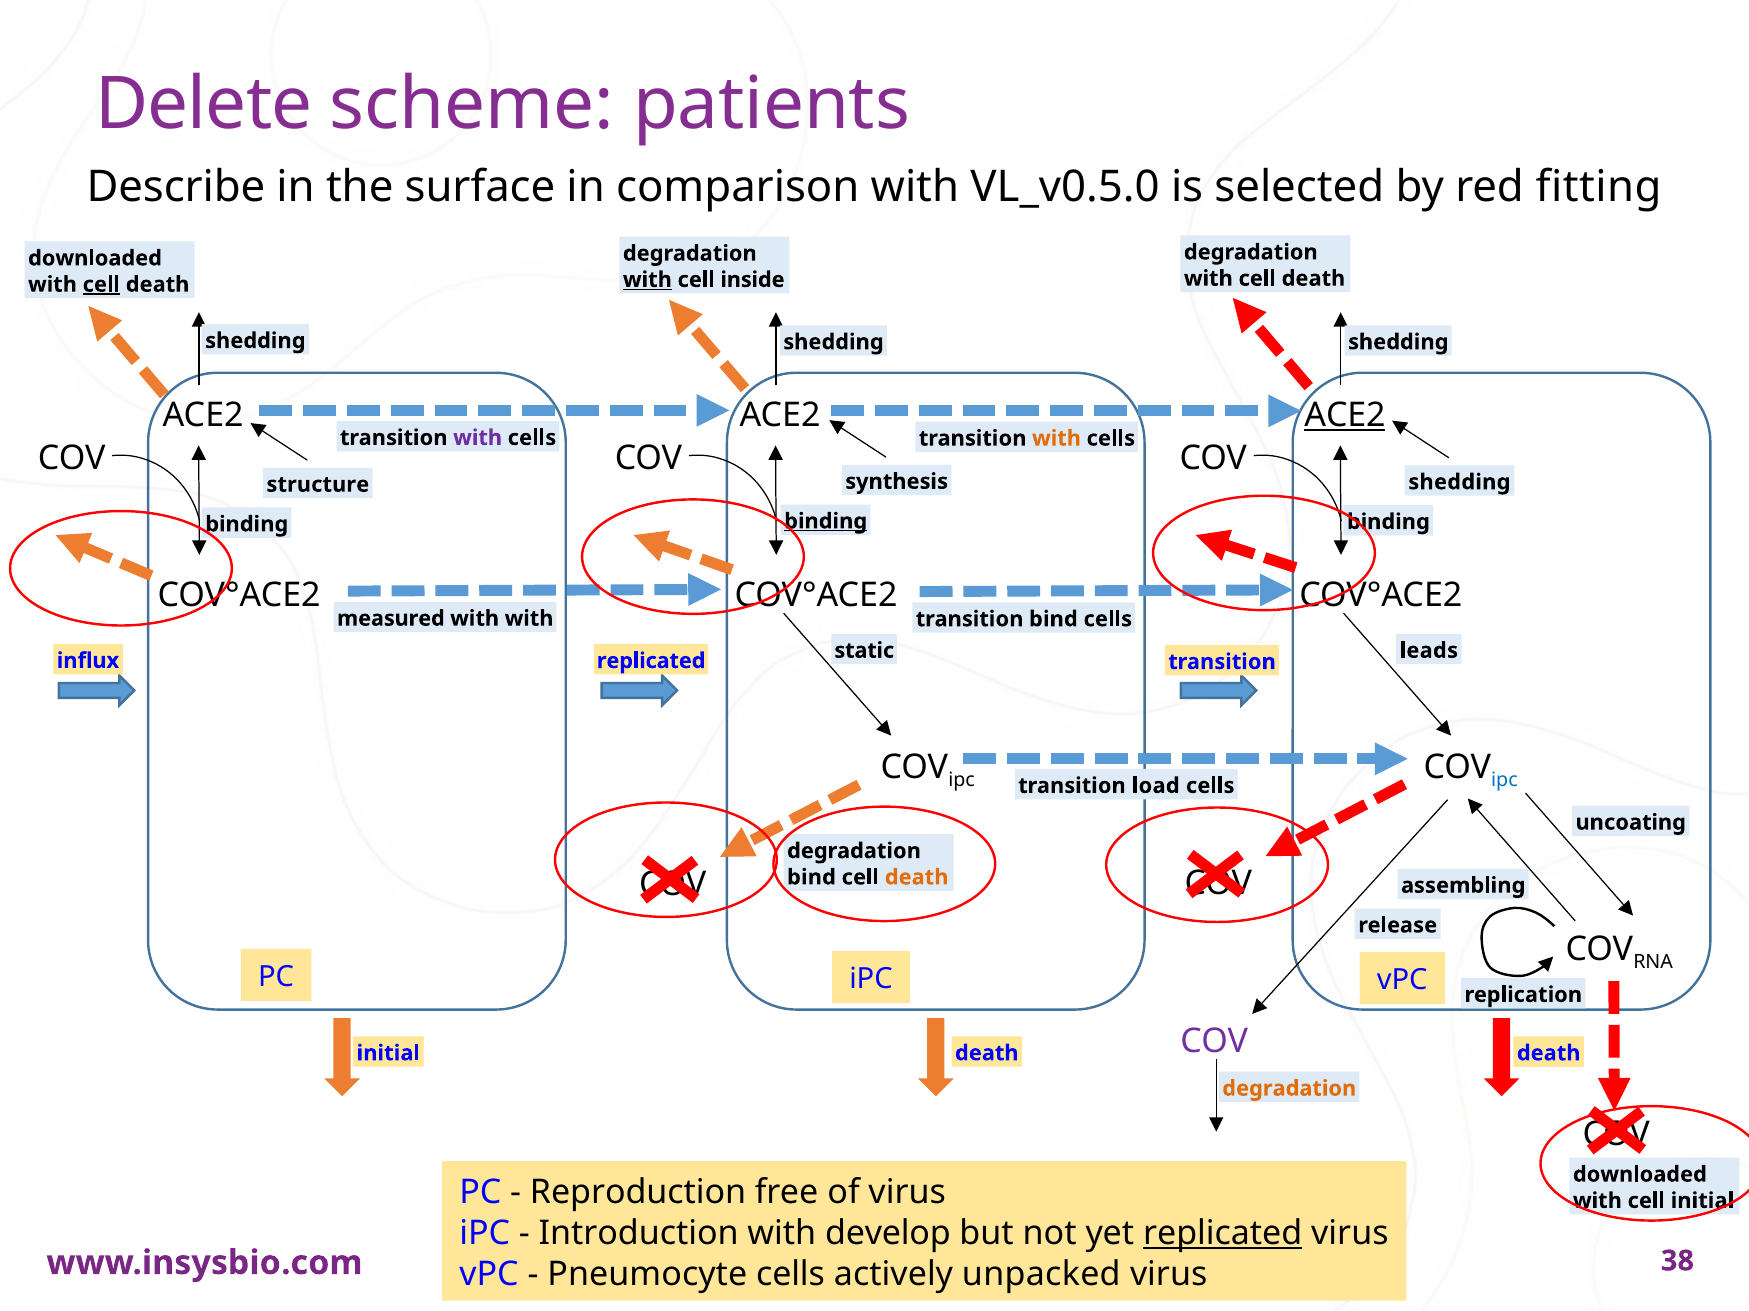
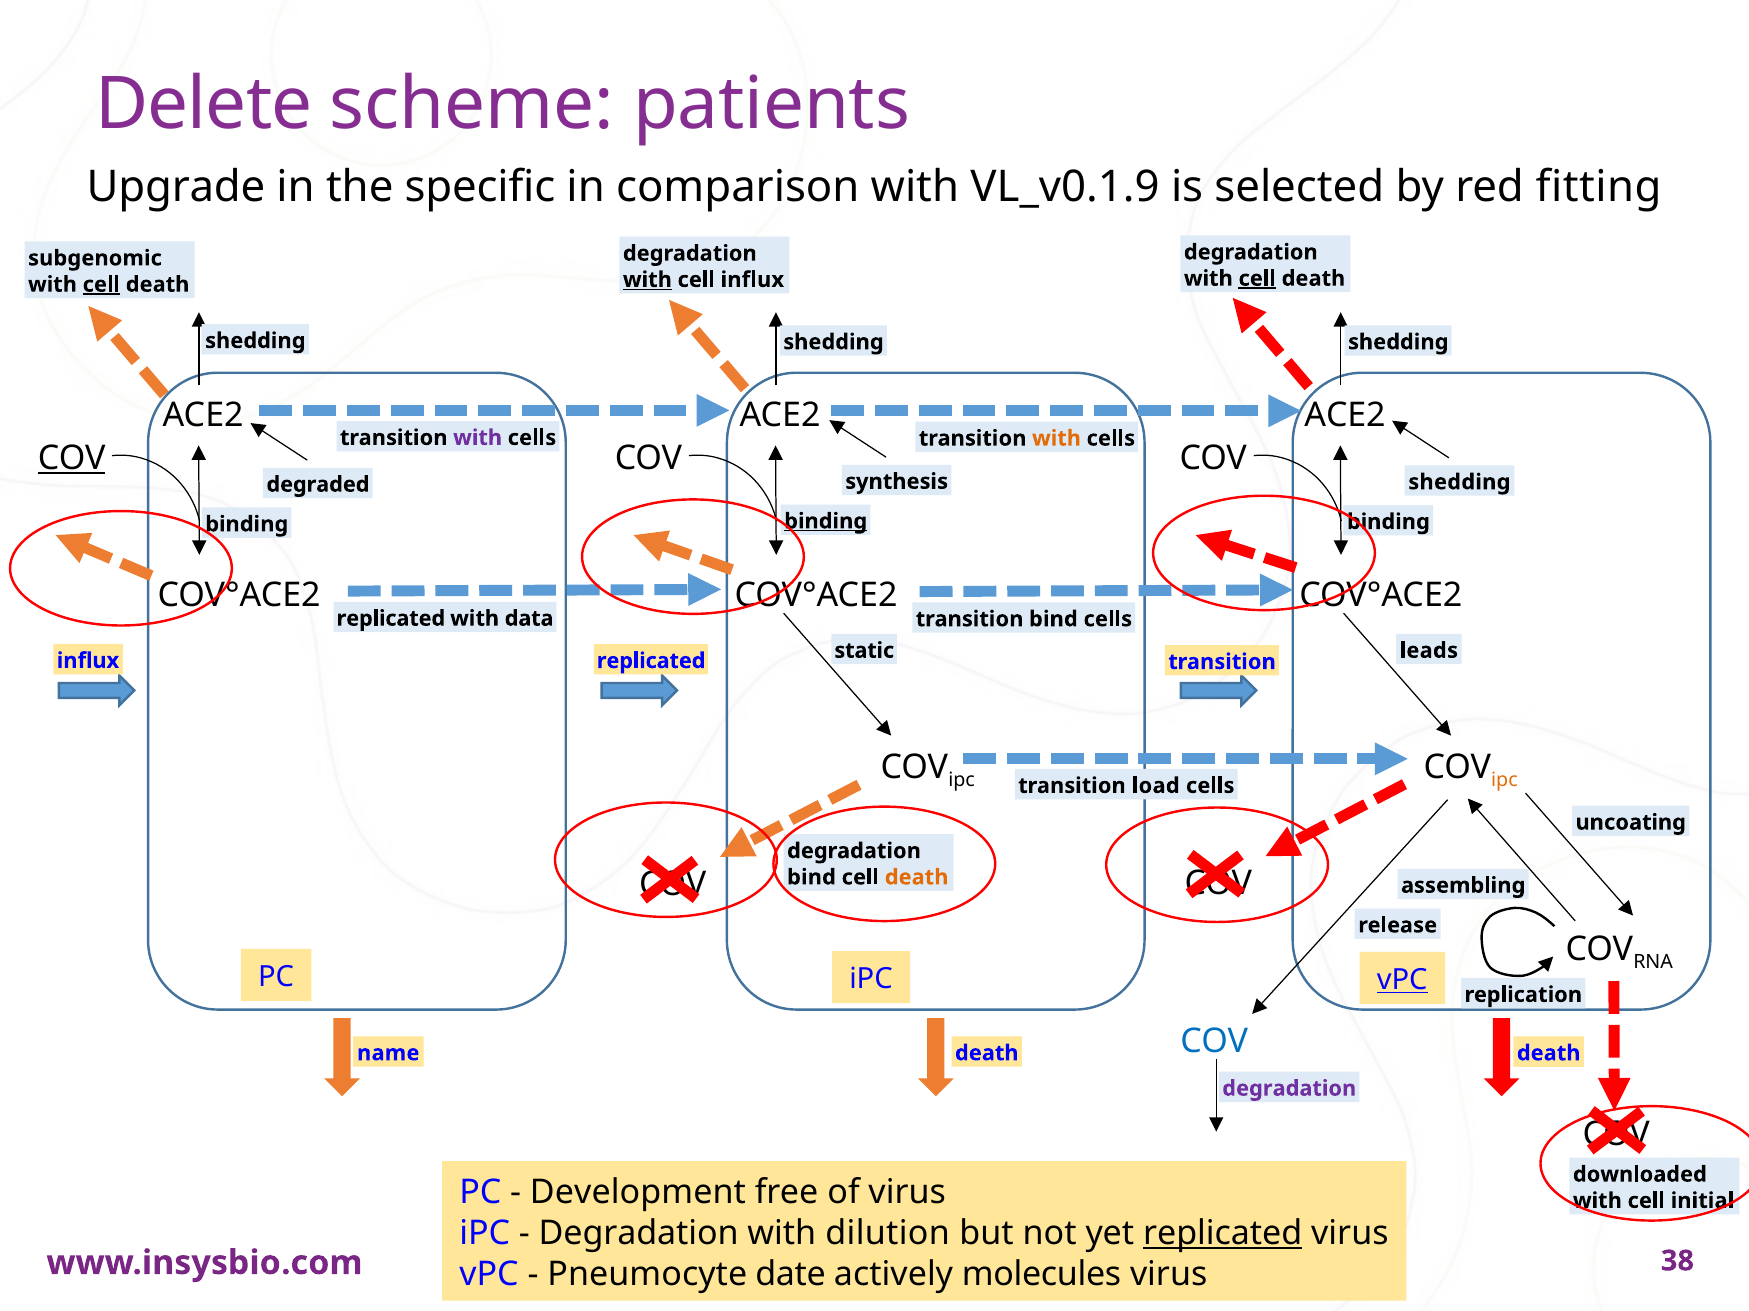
Describe: Describe -> Upgrade (176, 188)
surface: surface -> specific (480, 188)
VL_v0.5.0: VL_v0.5.0 -> VL_v0.1.9 (1065, 188)
downloaded: downloaded -> subgenomic (95, 258)
cell underline: none -> present (1257, 279)
cell inside: inside -> influx (752, 280)
ACE2 underline: present -> none (1345, 416)
COV underline: none -> present (72, 458)
structure: structure -> degraded (318, 485)
measured: measured -> replicated (391, 619)
with with: with -> data (529, 619)
ipc colour: blue -> orange (1504, 781)
vPC underline: none -> present (1402, 980)
COV colour: purple -> blue (1214, 1042)
initial: initial -> name (388, 1054)
degradation colour: orange -> purple (1289, 1089)
Reproduction: Reproduction -> Development (638, 1193)
Introduction: Introduction -> Degradation (639, 1234)
develop: develop -> dilution (888, 1234)
Pneumocyte cells: cells -> date (791, 1275)
unpacked: unpacked -> molecules (1042, 1275)
